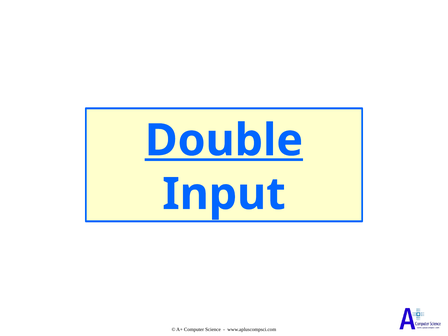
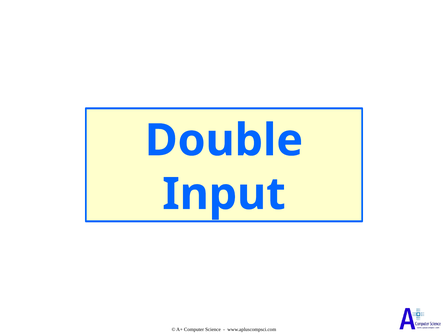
Double underline: present -> none (224, 140)
